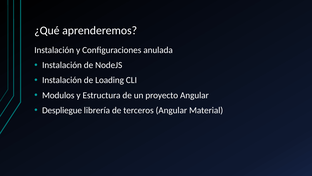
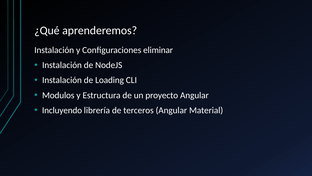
anulada: anulada -> eliminar (158, 50)
Despliegue: Despliegue -> Incluyendo (62, 110)
